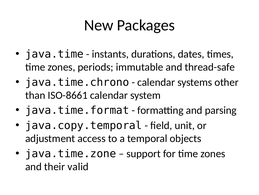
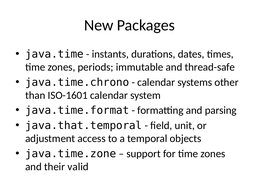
ISO-8661: ISO-8661 -> ISO-1601 (68, 95)
java.copy.temporal: java.copy.temporal -> java.that.temporal (84, 125)
